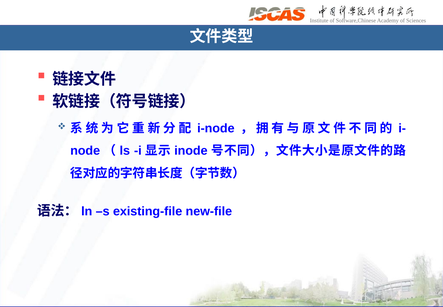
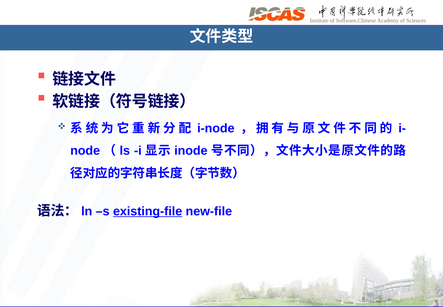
existing-file underline: none -> present (148, 211)
